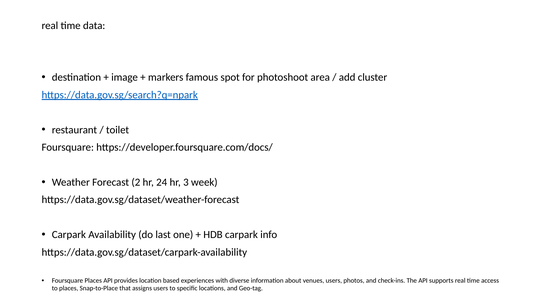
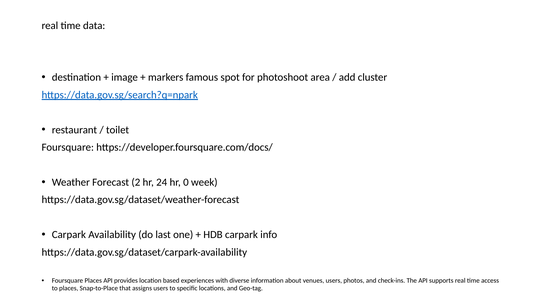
3: 3 -> 0 (186, 182)
